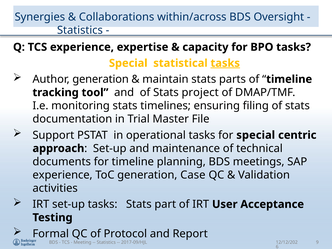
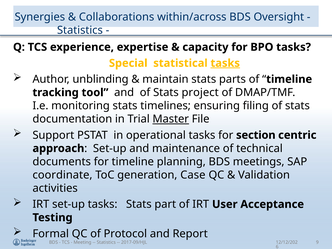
Author generation: generation -> unblinding (101, 79)
Master underline: none -> present (171, 119)
for special: special -> section (256, 135)
experience: experience -> coordinate (62, 175)
